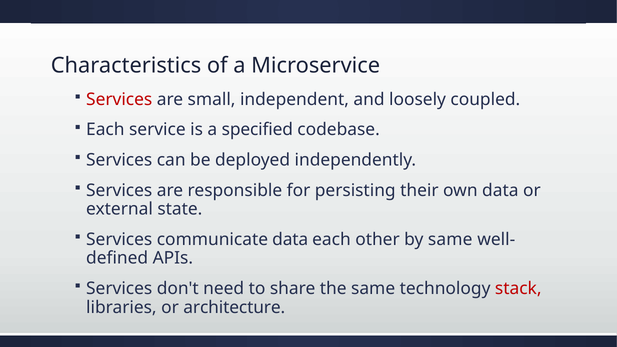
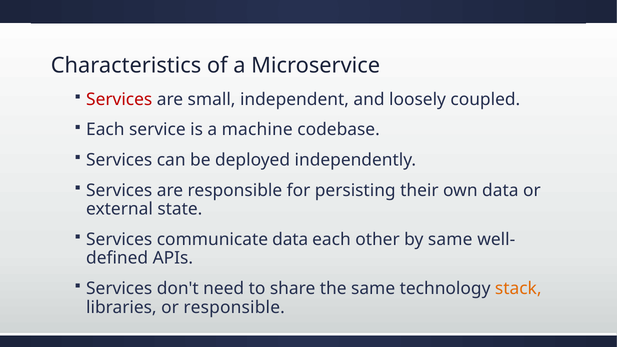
specified: specified -> machine (257, 130)
stack colour: red -> orange (518, 289)
or architecture: architecture -> responsible (234, 307)
